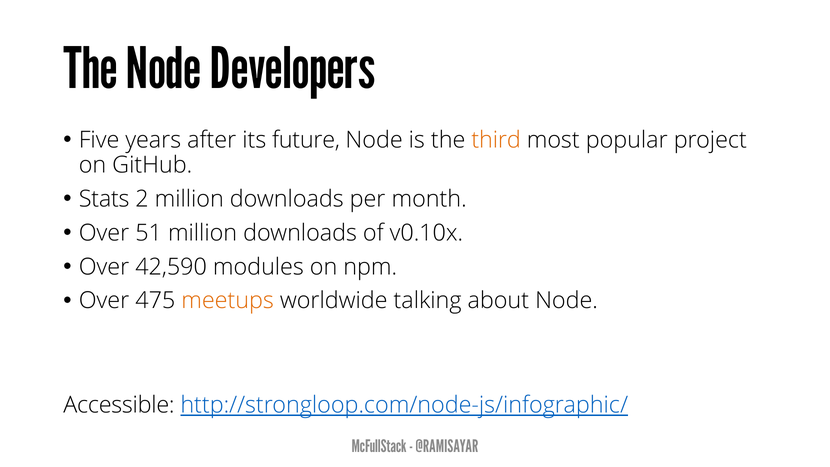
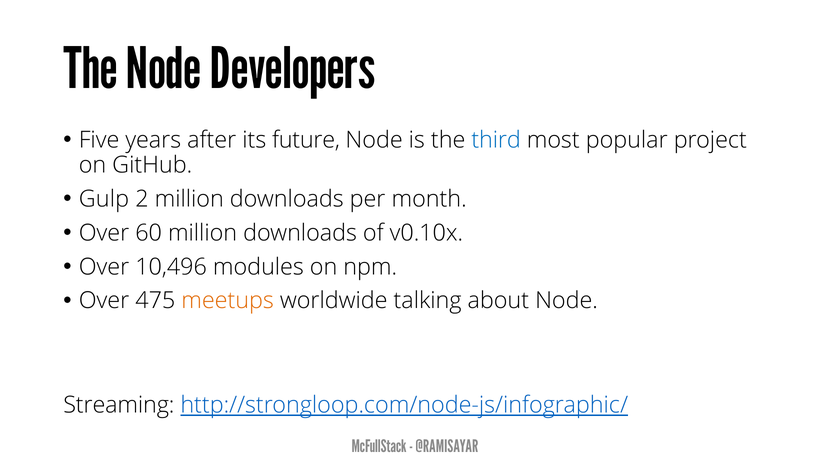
third colour: orange -> blue (496, 140)
Stats: Stats -> Gulp (104, 199)
51: 51 -> 60 (149, 233)
42,590: 42,590 -> 10,496 (171, 267)
Accessible: Accessible -> Streaming (119, 405)
